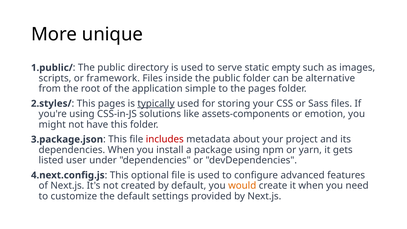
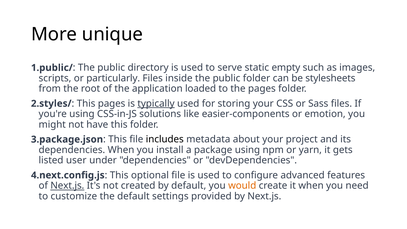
framework: framework -> particularly (113, 78)
alternative: alternative -> stylesheets (330, 78)
simple: simple -> loaded (201, 89)
assets-components: assets-components -> easier-components (246, 114)
includes colour: red -> black (165, 139)
Next.js underline: none -> present (67, 186)
